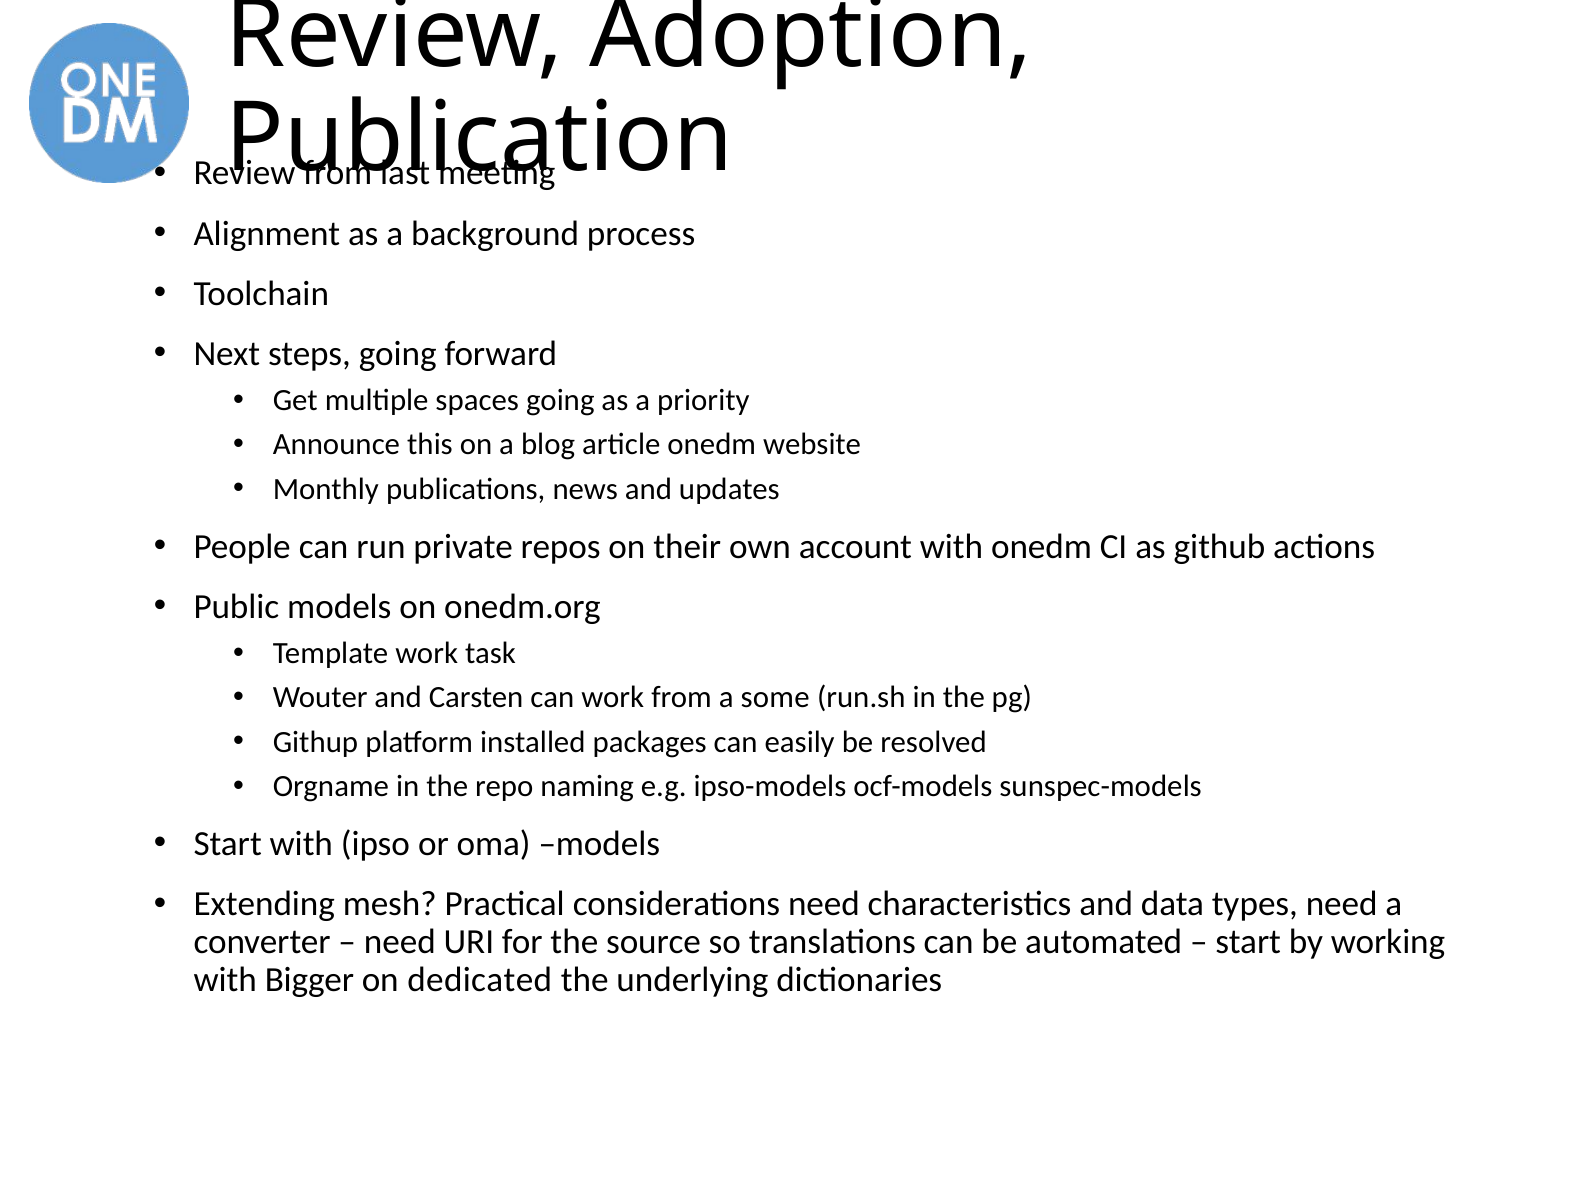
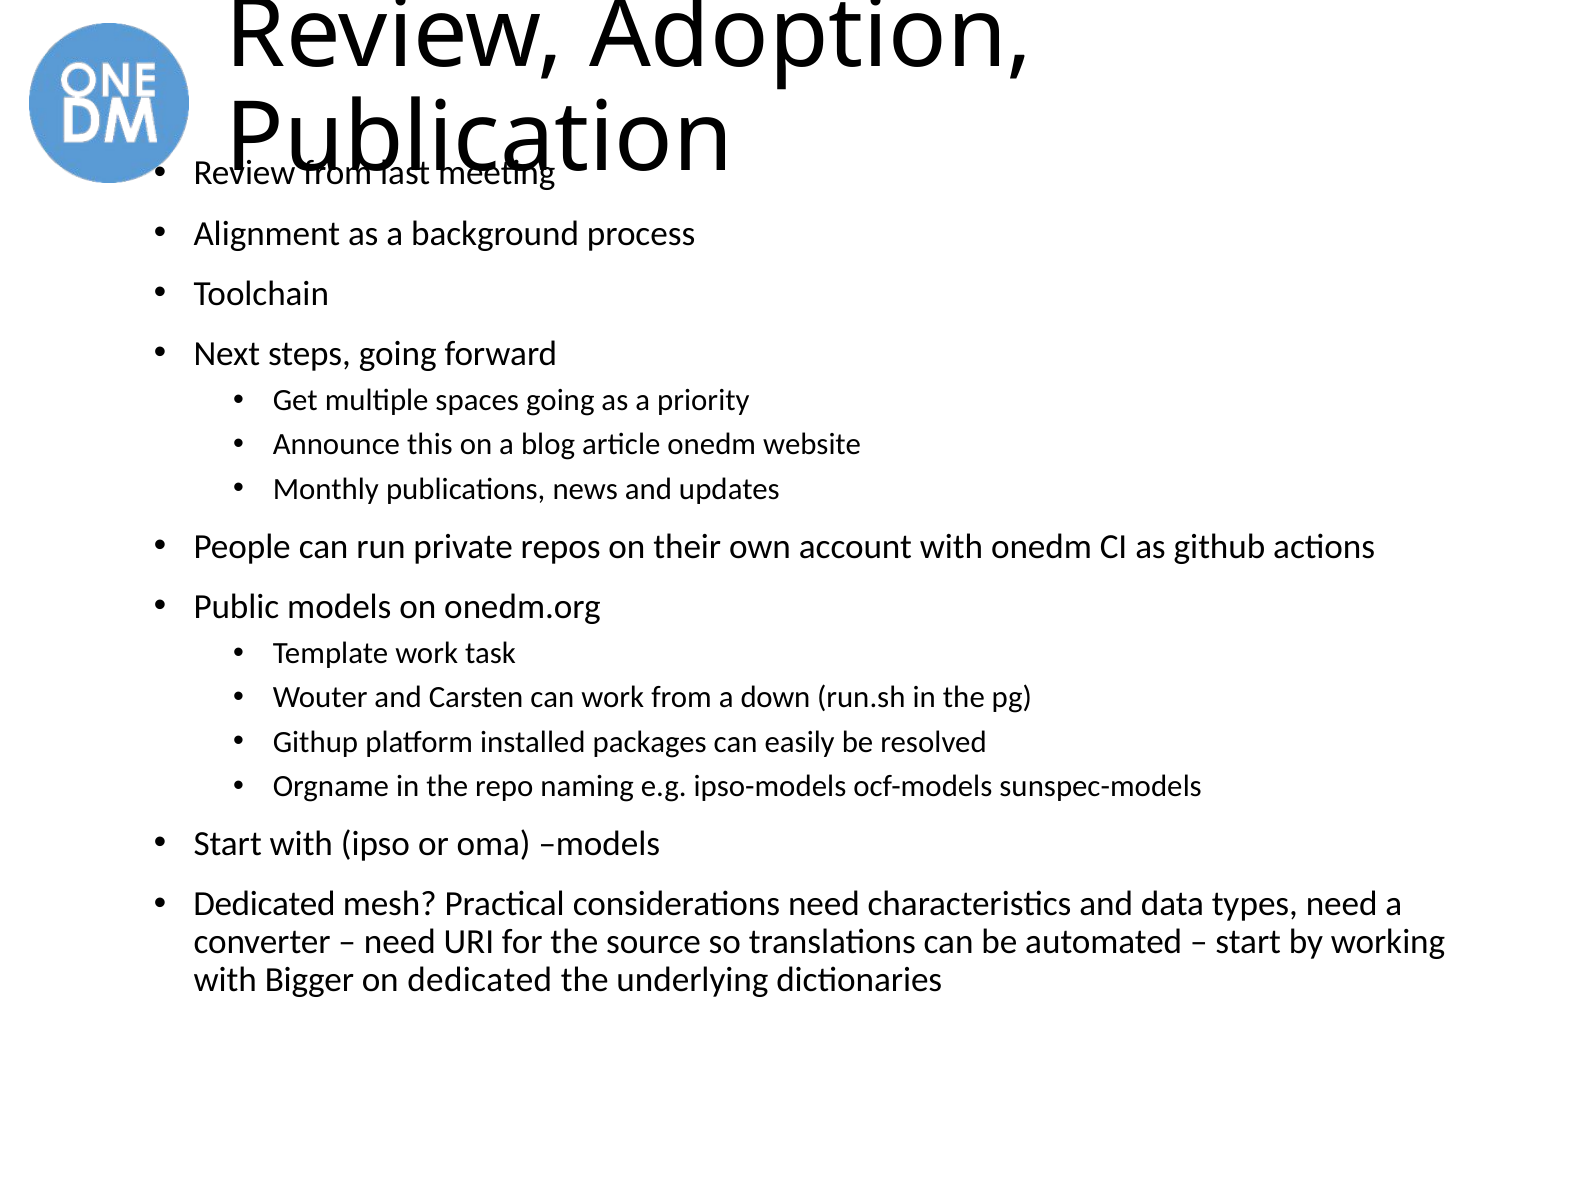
some: some -> down (775, 697)
Extending: Extending -> Dedicated (264, 904)
